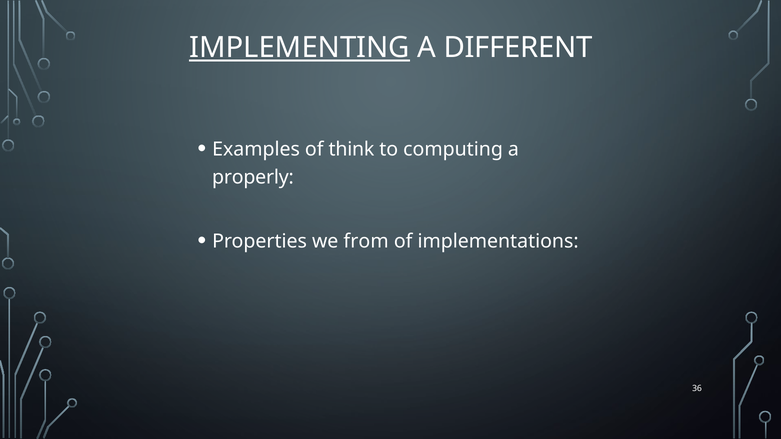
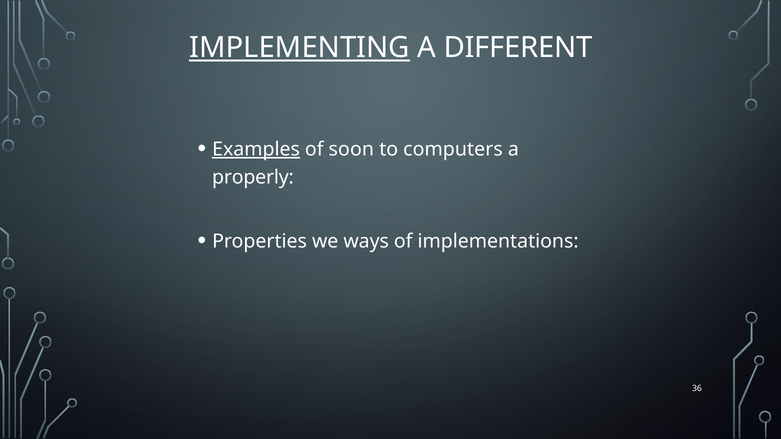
Examples underline: none -> present (256, 150)
think: think -> soon (351, 150)
computing: computing -> computers (453, 150)
from: from -> ways (366, 241)
